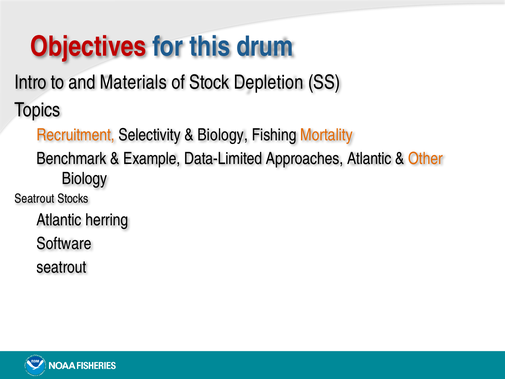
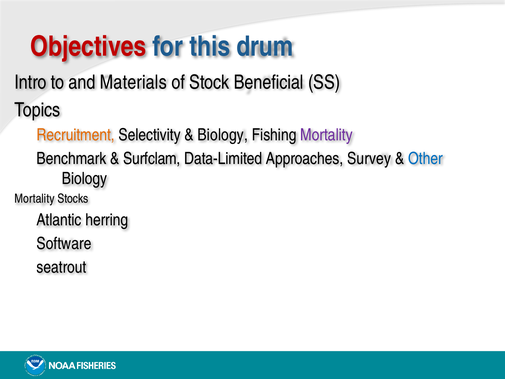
Depletion: Depletion -> Beneficial (269, 82)
Mortality colour: orange -> purple (326, 135)
Example: Example -> Surfclam (152, 158)
Approaches Atlantic: Atlantic -> Survey (369, 158)
Other colour: orange -> blue (425, 158)
Seatrout: Seatrout -> Mortality (35, 199)
